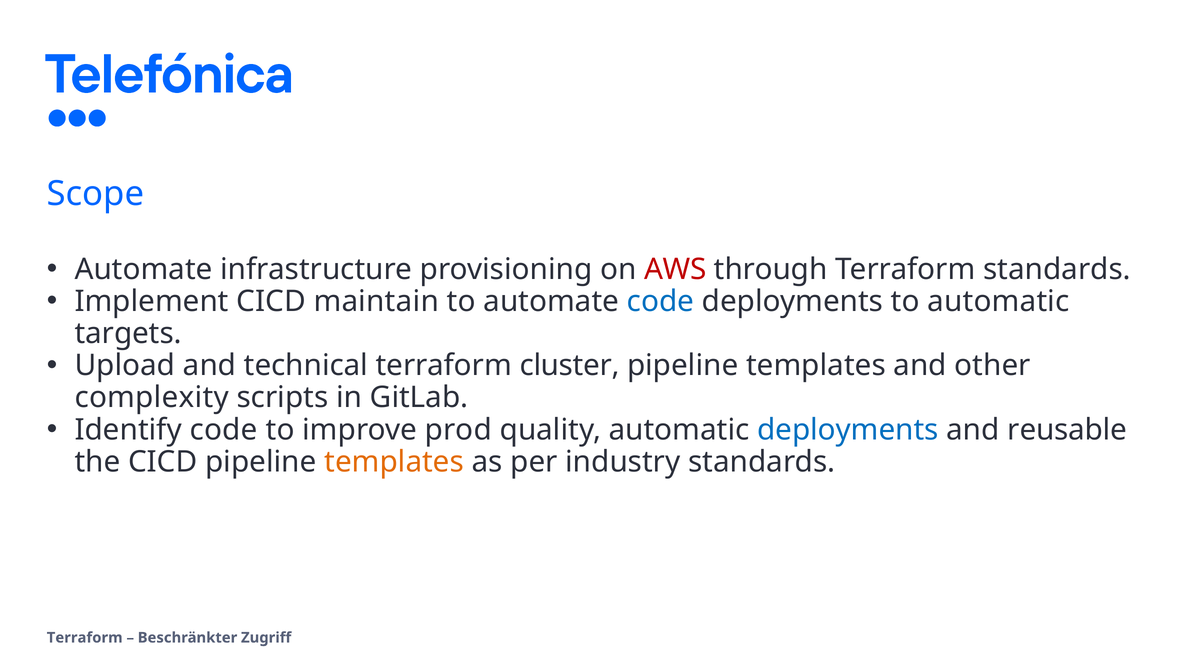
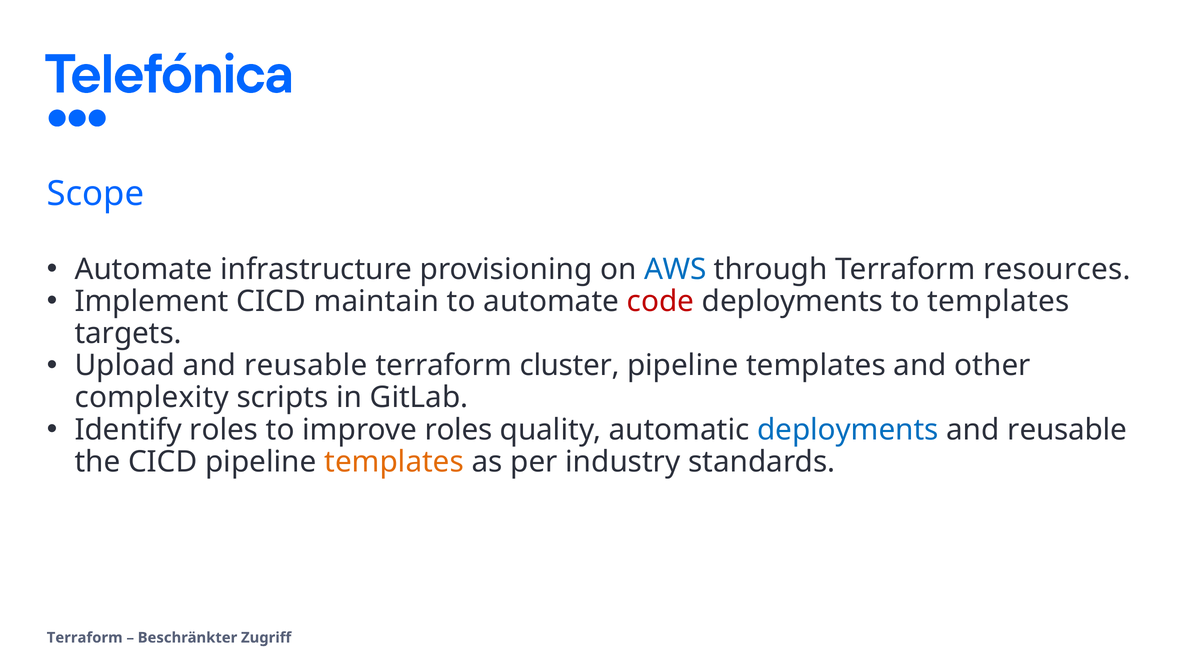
AWS colour: red -> blue (675, 269)
Terraform standards: standards -> resources (1057, 269)
code colour: blue -> red (660, 301)
to automatic: automatic -> templates (998, 301)
Upload and technical: technical -> reusable (306, 365)
Identify code: code -> roles (224, 430)
improve prod: prod -> roles (459, 430)
